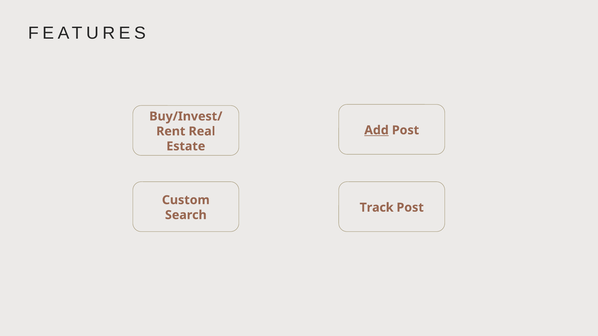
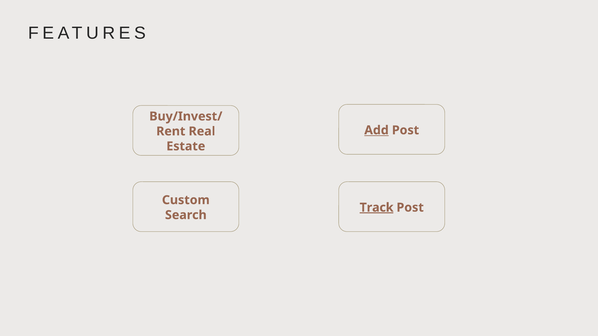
Track underline: none -> present (377, 208)
